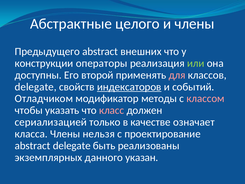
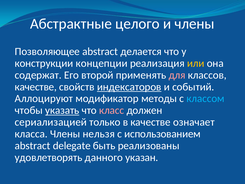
Предыдущего: Предыдущего -> Позволяющее (47, 51)
внешних: внешних -> делается (141, 51)
операторы: операторы -> концепции (102, 63)
или colour: light green -> yellow (196, 63)
доступны: доступны -> содержат (38, 75)
delegate: delegate -> качестве (36, 87)
Отладчиком: Отладчиком -> Аллоцируют (44, 98)
классом colour: pink -> light blue (205, 98)
указать underline: none -> present (62, 110)
проектирование: проектирование -> использованием (163, 134)
экземплярных: экземплярных -> удовлетворять (49, 157)
